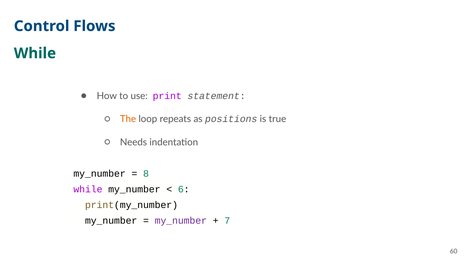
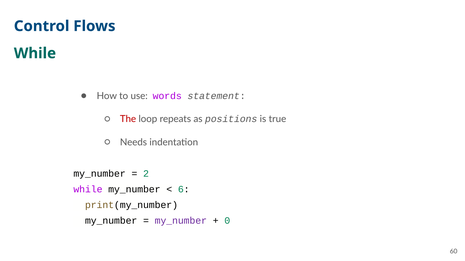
print: print -> words (167, 96)
The colour: orange -> red (128, 119)
8: 8 -> 2 (146, 174)
7: 7 -> 0 (227, 221)
